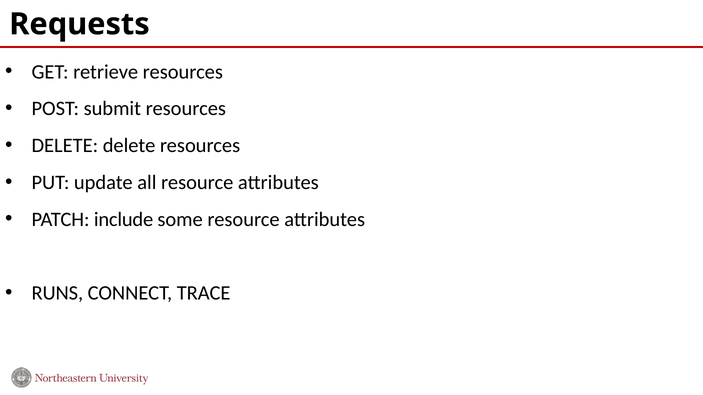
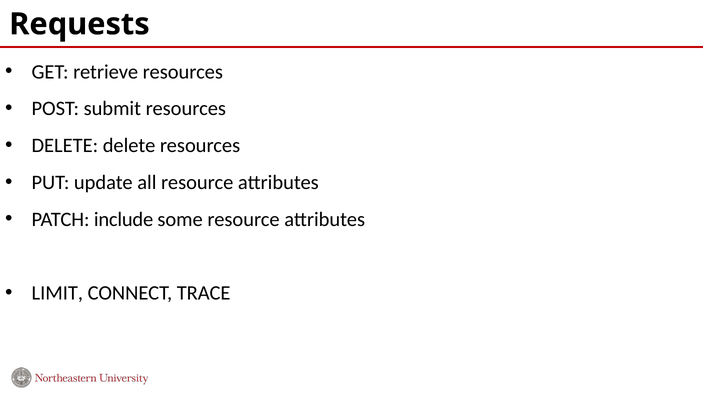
RUNS: RUNS -> LIMIT (57, 293)
